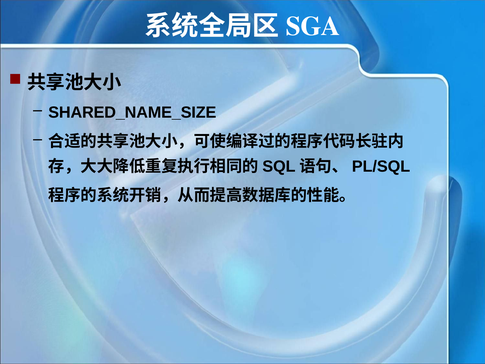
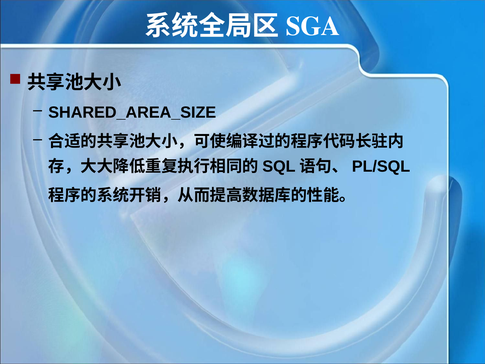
SHARED_NAME_SIZE: SHARED_NAME_SIZE -> SHARED_AREA_SIZE (132, 112)
